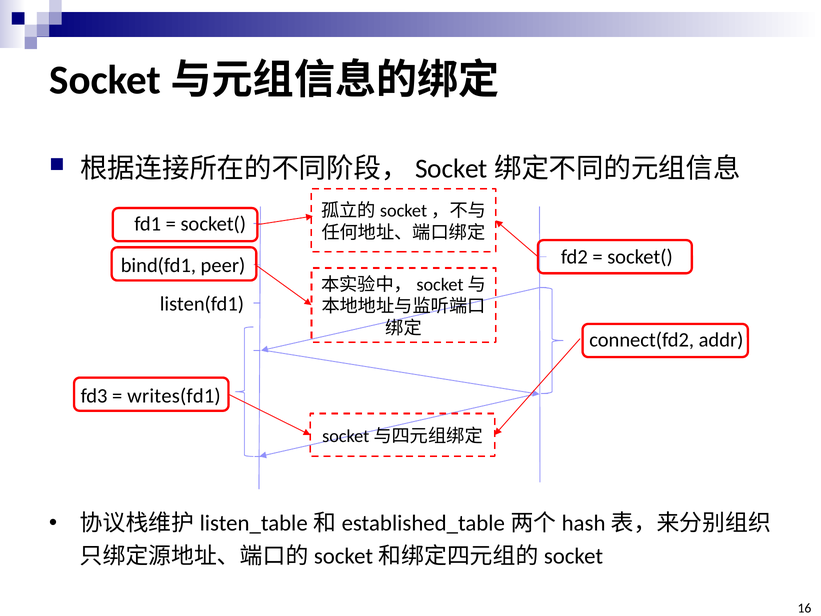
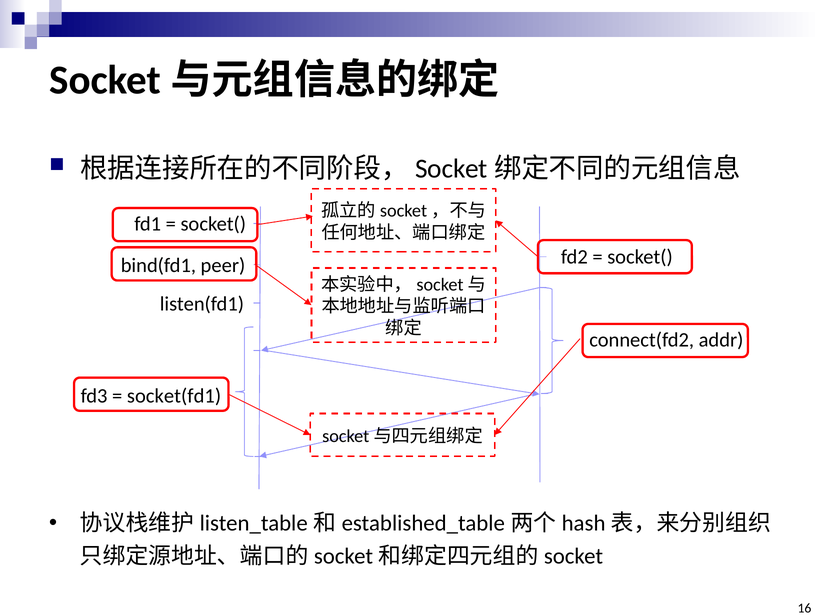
writes(fd1: writes(fd1 -> socket(fd1 (174, 396)
